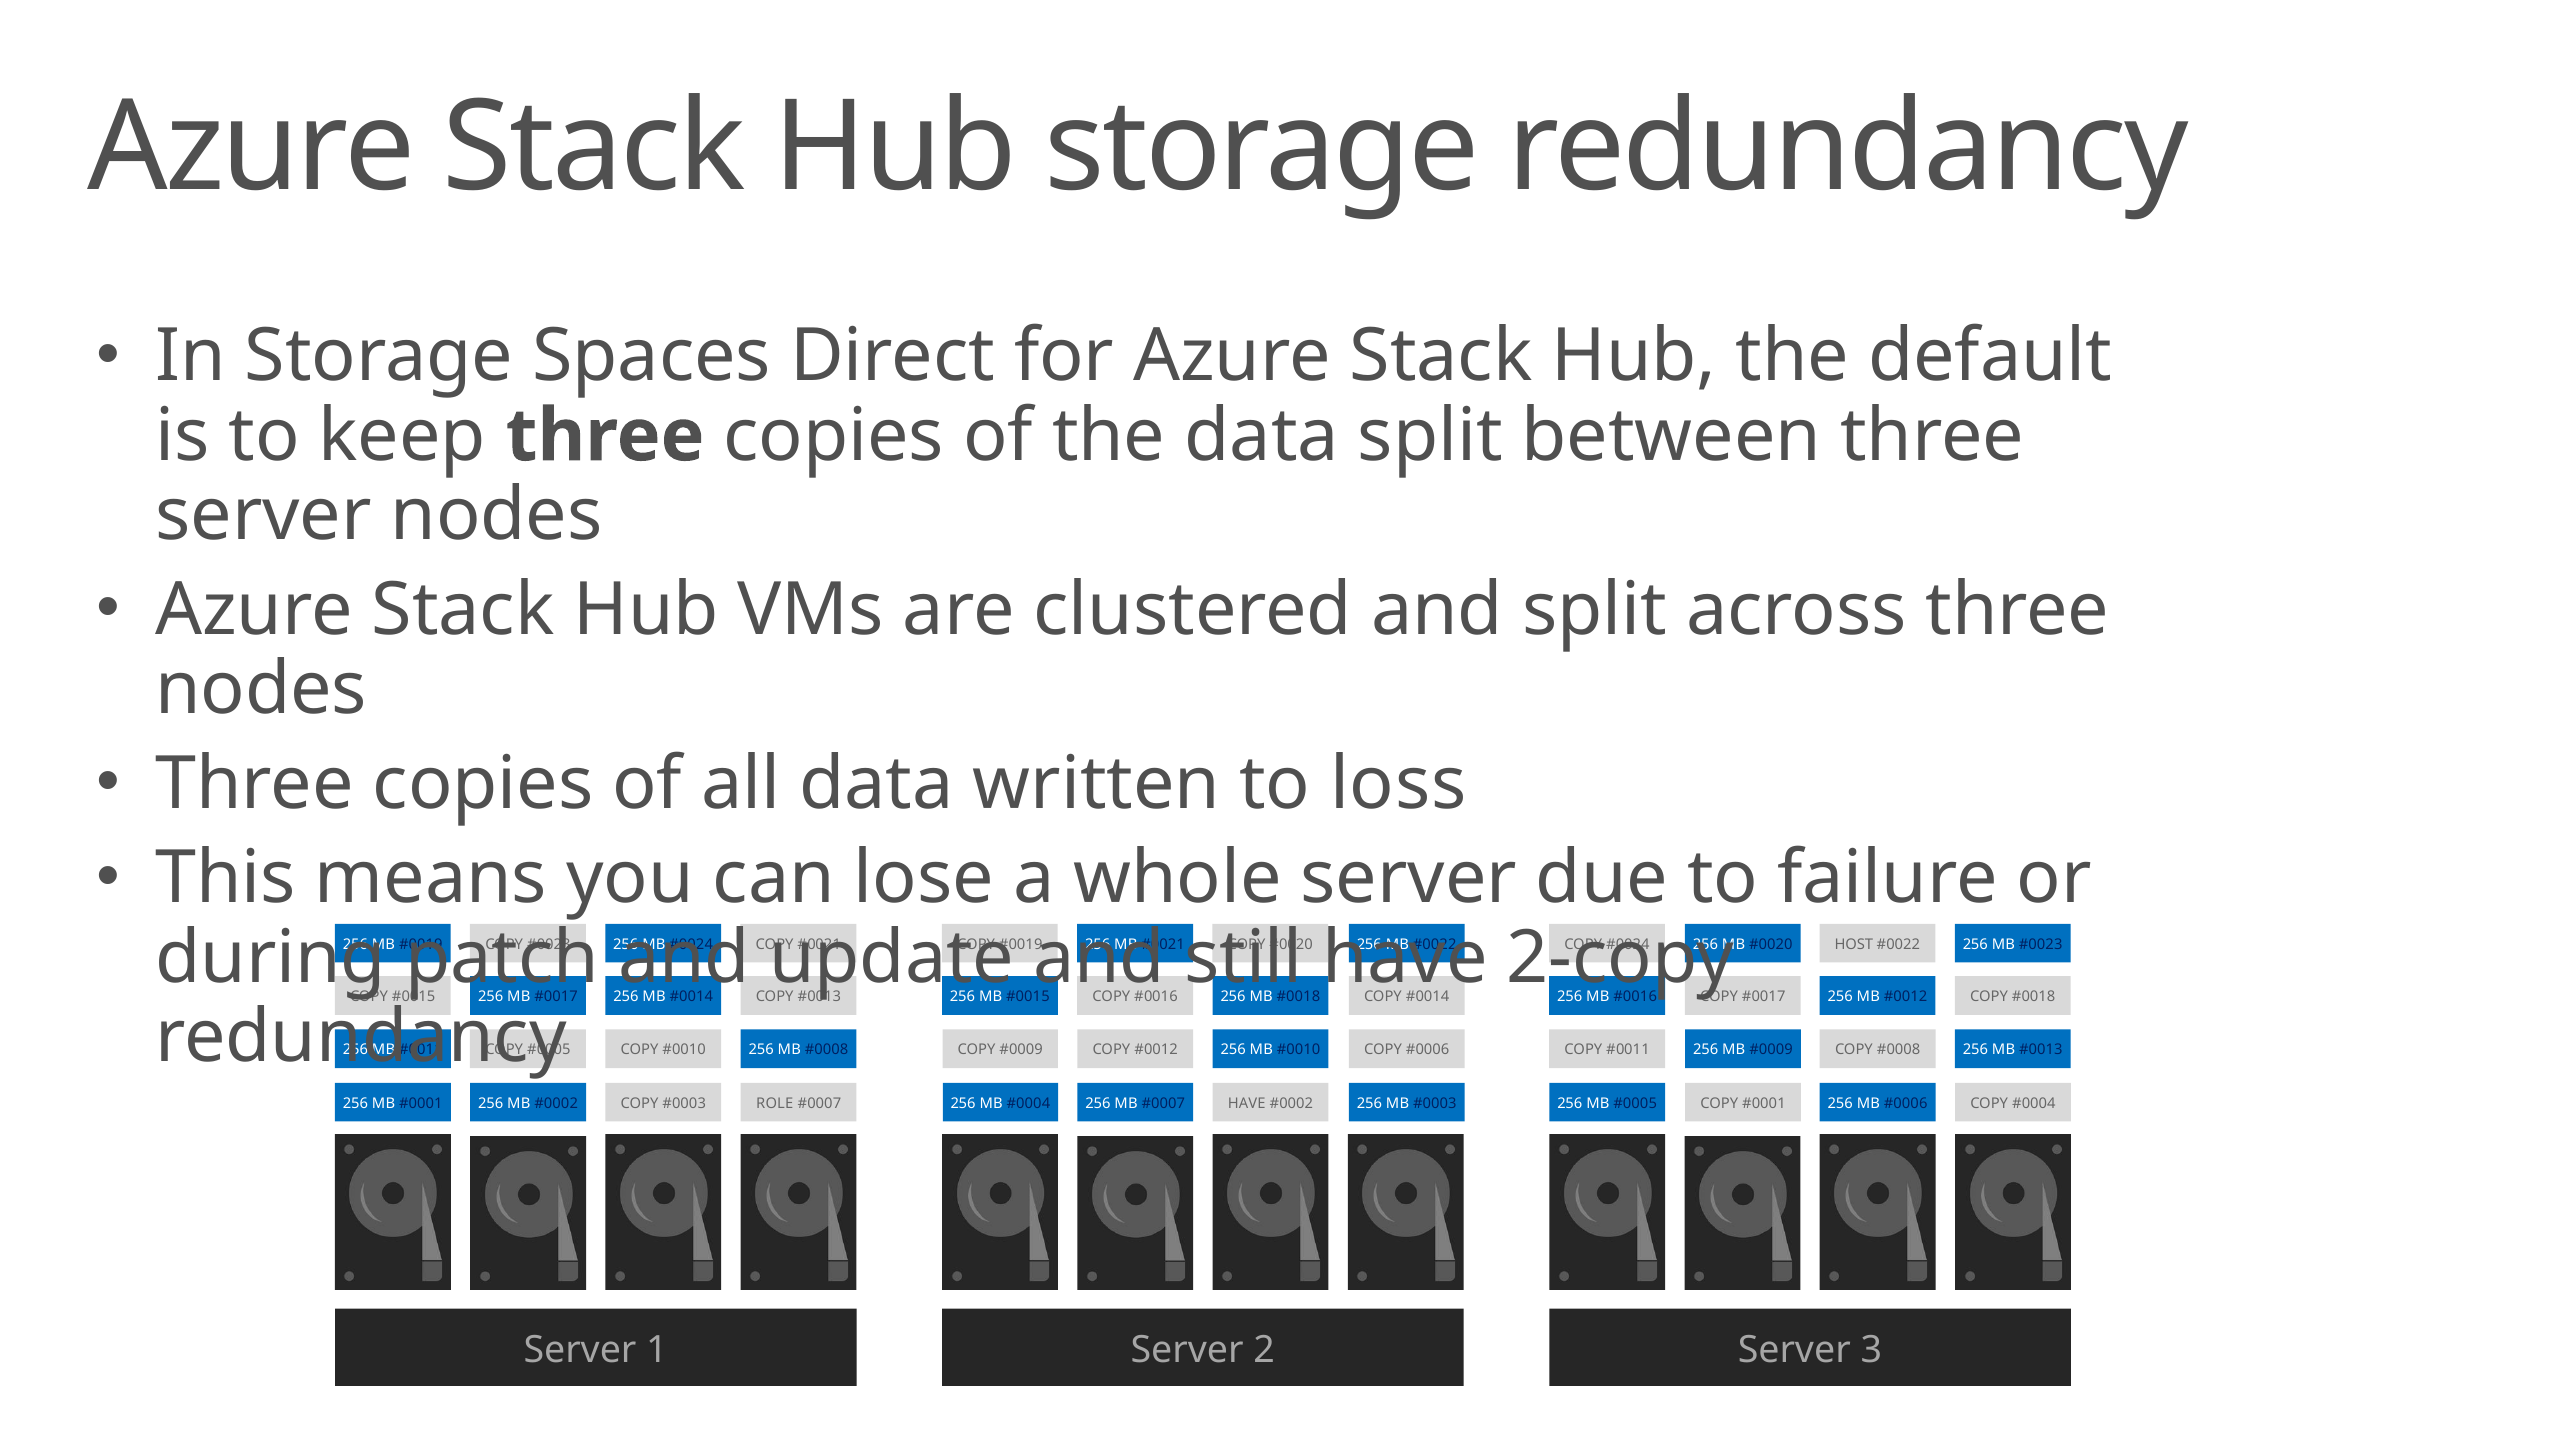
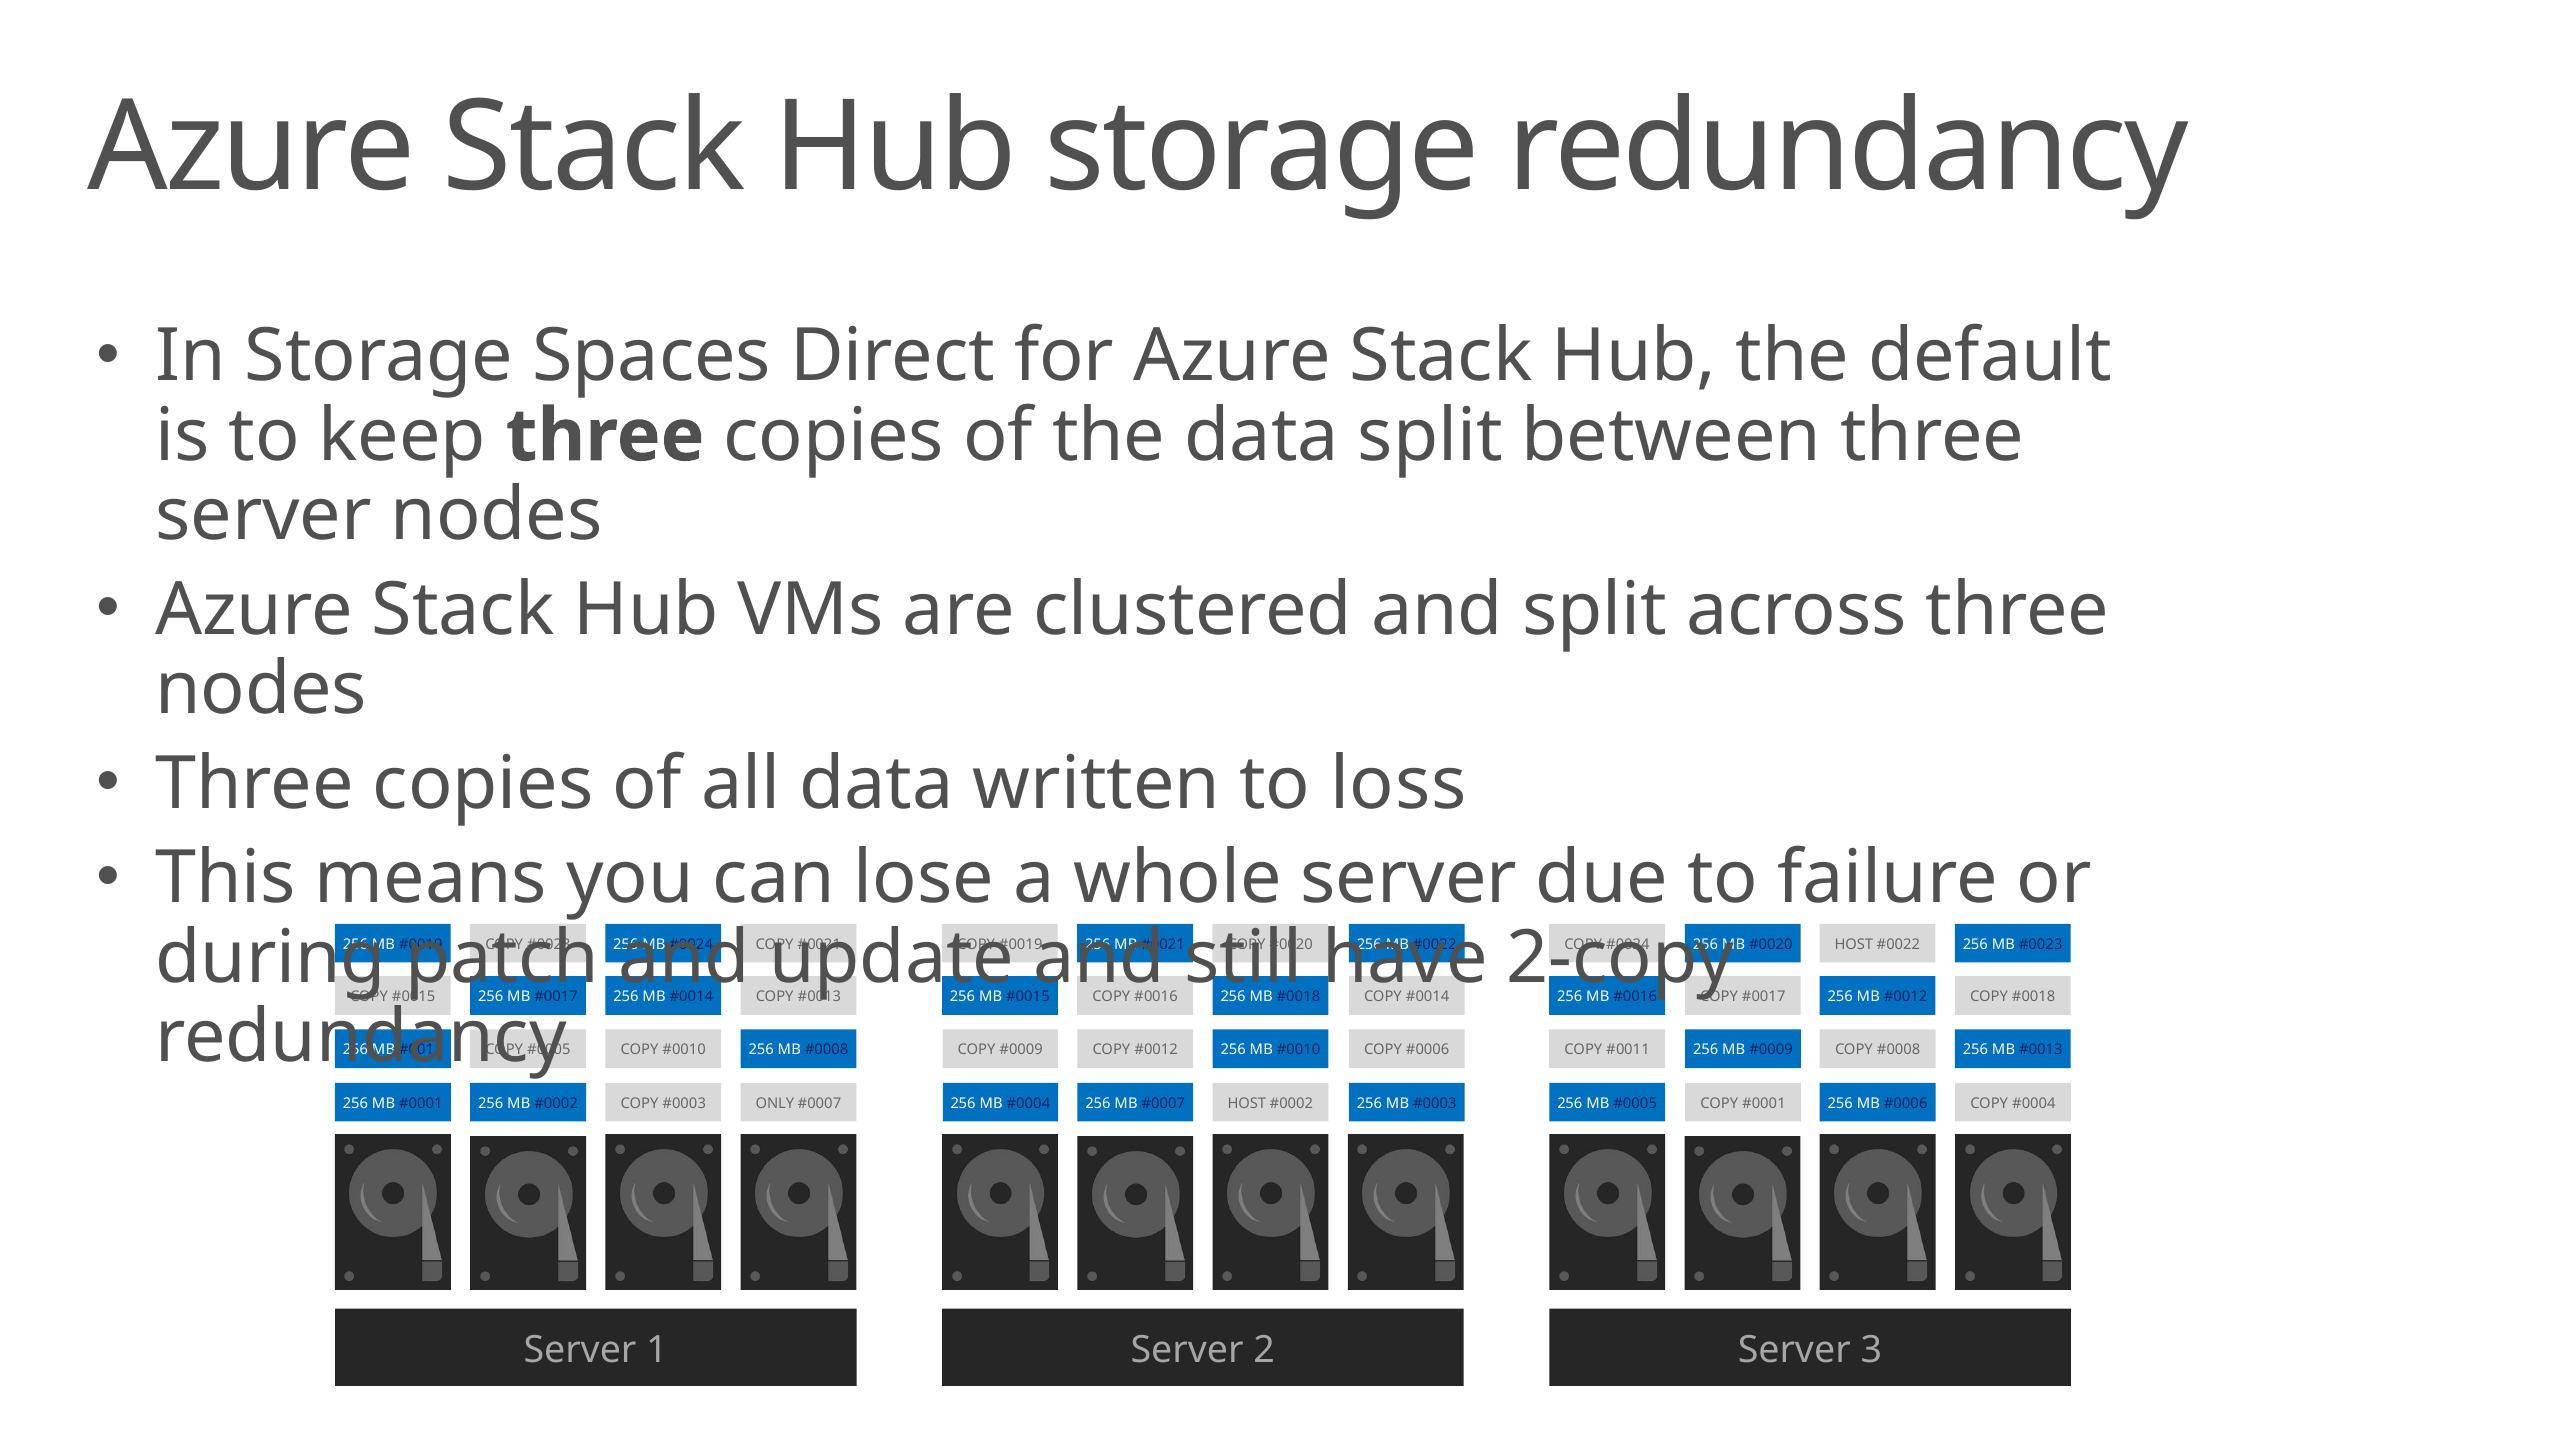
ROLE: ROLE -> ONLY (775, 1103)
HAVE: HAVE -> HOST (1247, 1103)
